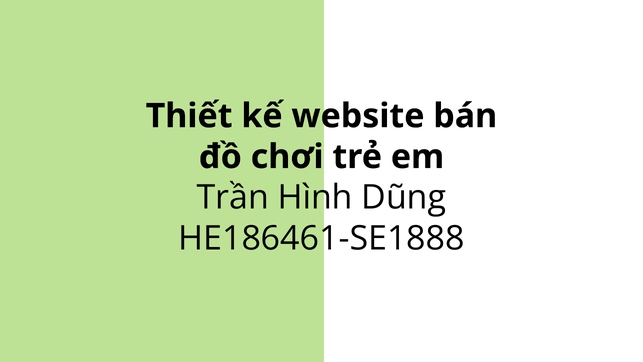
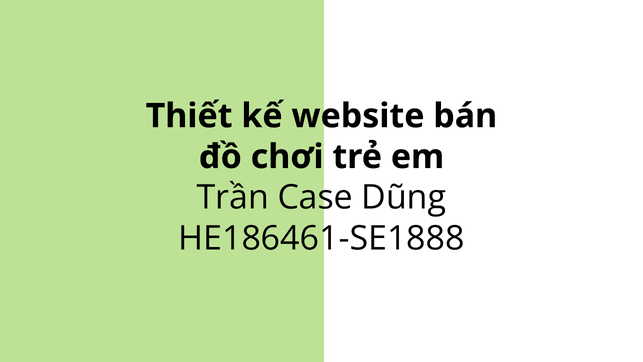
Hình: Hình -> Case (315, 197)
